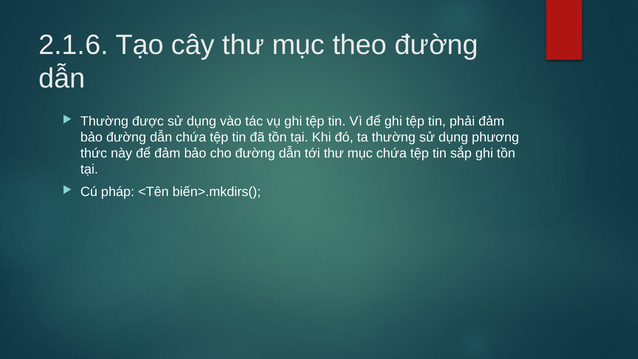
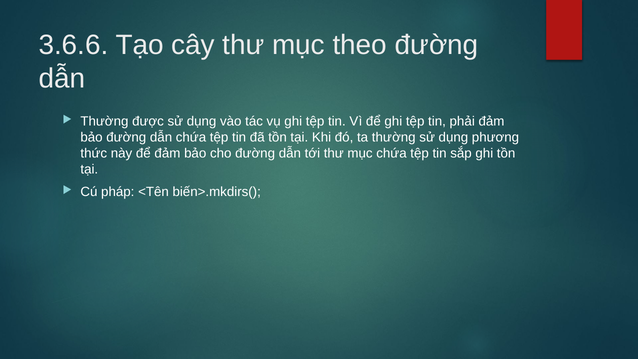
2.1.6: 2.1.6 -> 3.6.6 (73, 45)
